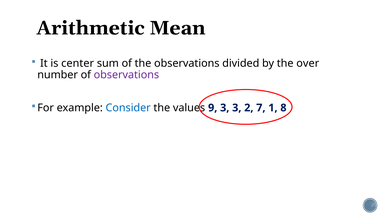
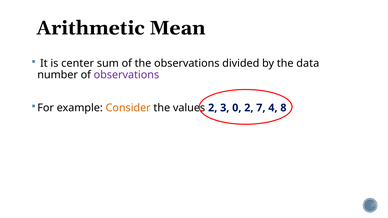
over: over -> data (308, 63)
Consider colour: blue -> orange (128, 108)
9: 9 -> 2 (213, 108)
3 3: 3 -> 0 (237, 108)
1: 1 -> 4 (273, 108)
